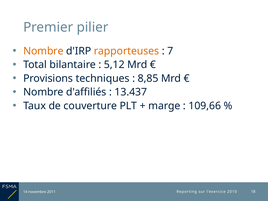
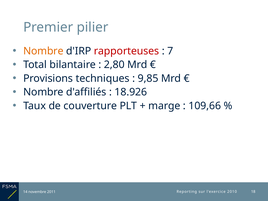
rapporteuses colour: orange -> red (127, 51)
5,12: 5,12 -> 2,80 (114, 65)
8,85: 8,85 -> 9,85 (148, 78)
13.437: 13.437 -> 18.926 (131, 92)
